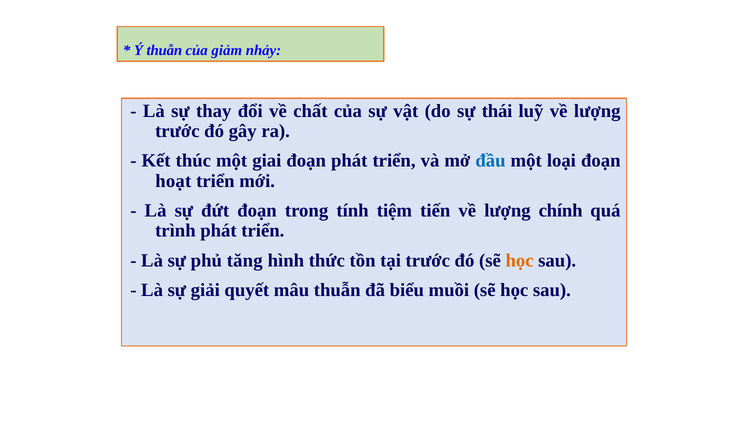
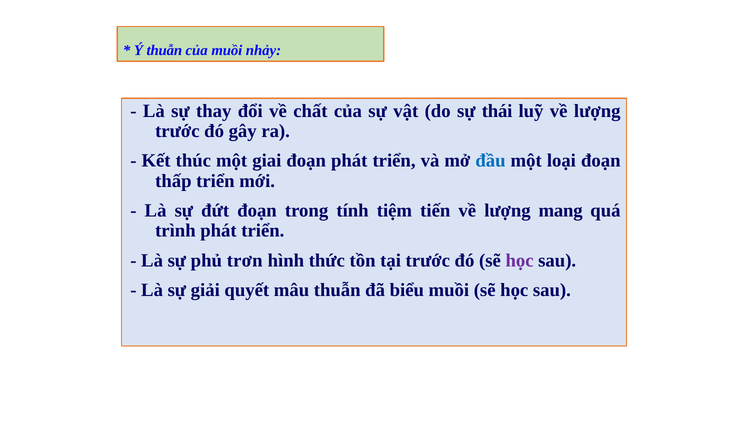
của giảm: giảm -> muồi (227, 51)
hoạt: hoạt -> thấp (173, 181)
chính: chính -> mang (561, 210)
tăng: tăng -> trơn (245, 260)
học colour: orange -> purple (520, 260)
